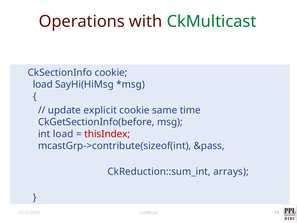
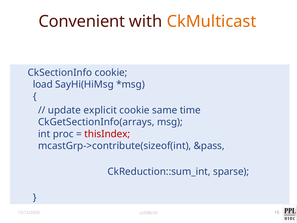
Operations: Operations -> Convenient (82, 21)
CkMulticast colour: green -> orange (212, 21)
CkGetSectionInfo(before: CkGetSectionInfo(before -> CkGetSectionInfo(arrays (96, 122)
int load: load -> proc (63, 134)
arrays: arrays -> sparse (231, 171)
